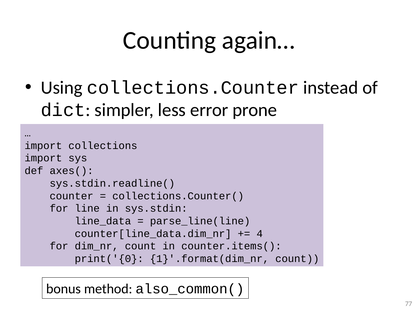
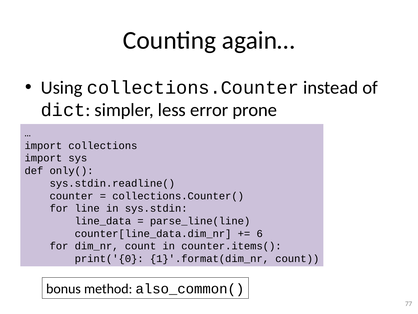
axes(: axes( -> only( (72, 170)
4: 4 -> 6 (260, 233)
